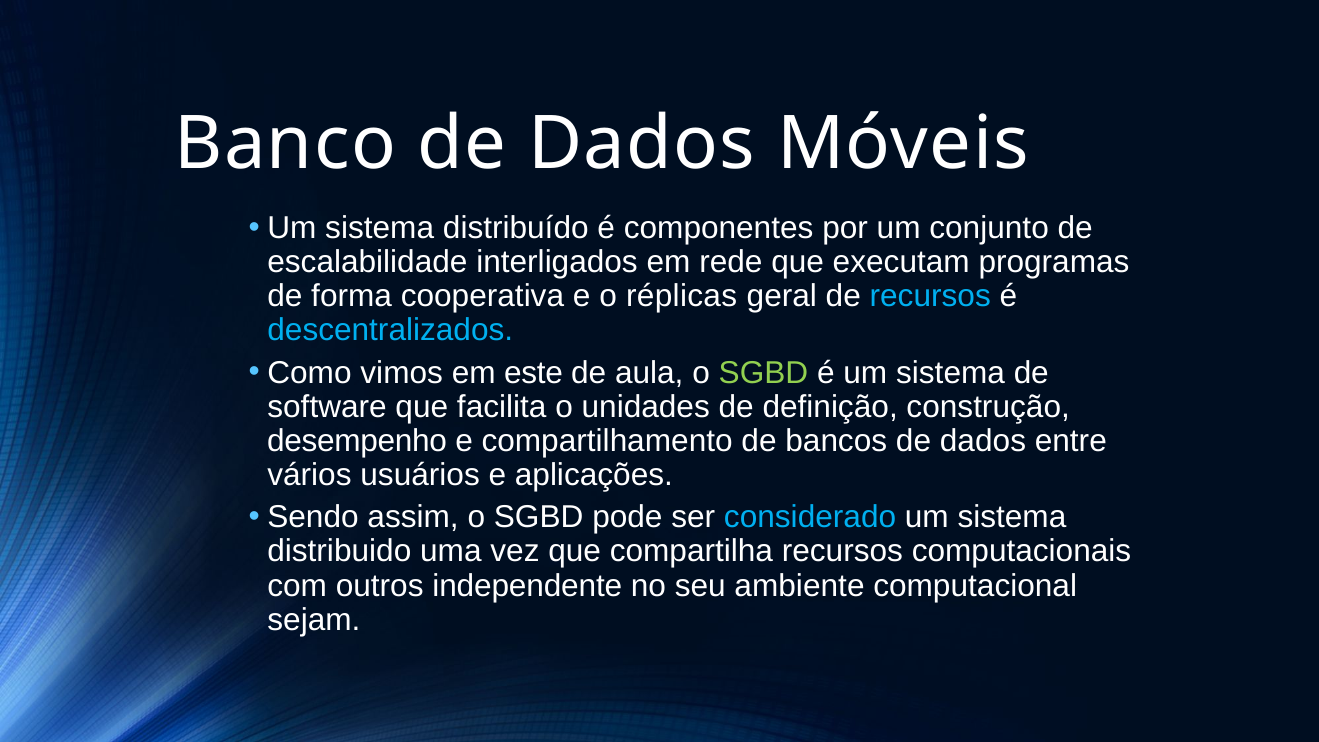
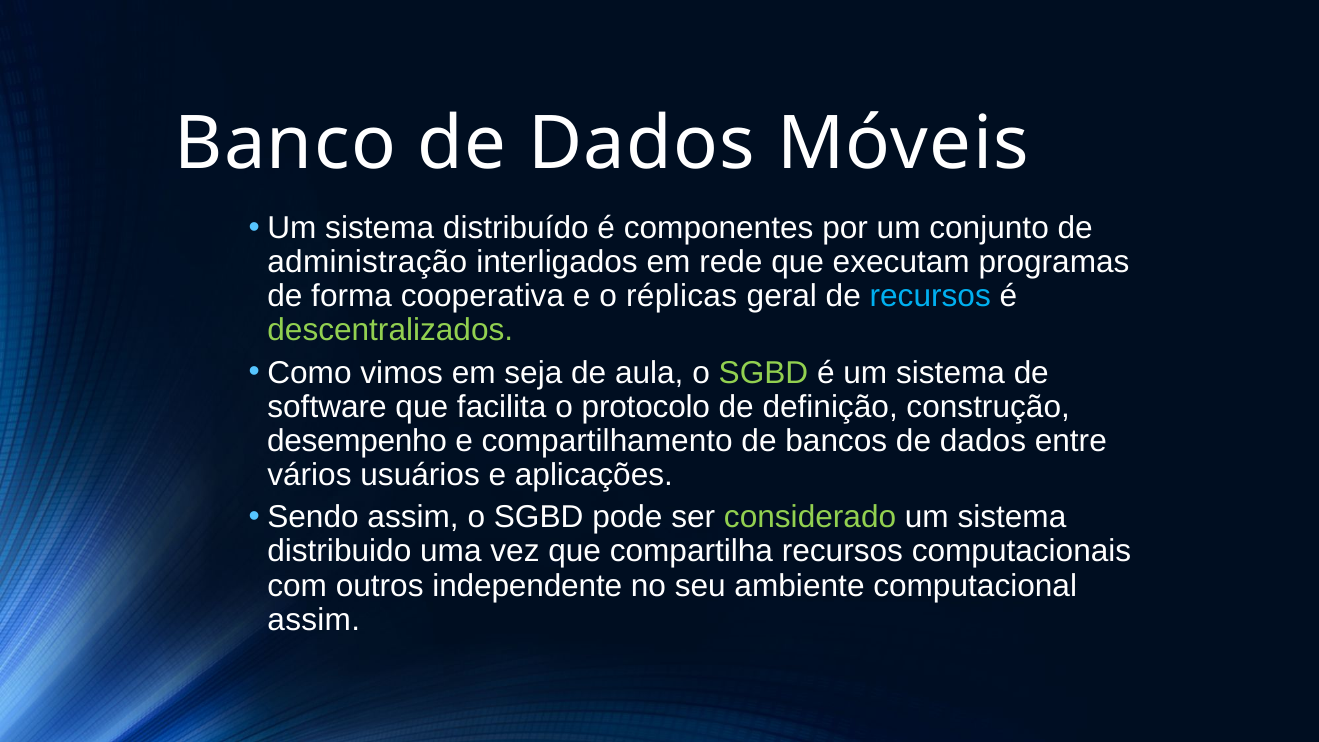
escalabilidade: escalabilidade -> administração (367, 262)
descentralizados colour: light blue -> light green (390, 330)
este: este -> seja (533, 373)
unidades: unidades -> protocolo (646, 407)
considerado colour: light blue -> light green (810, 518)
sejam: sejam -> assim (314, 620)
